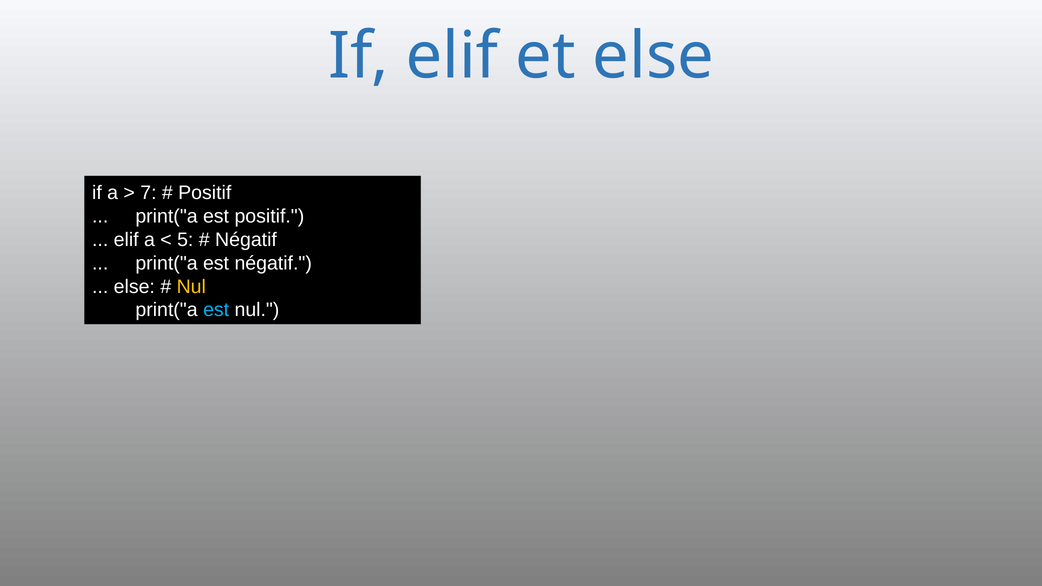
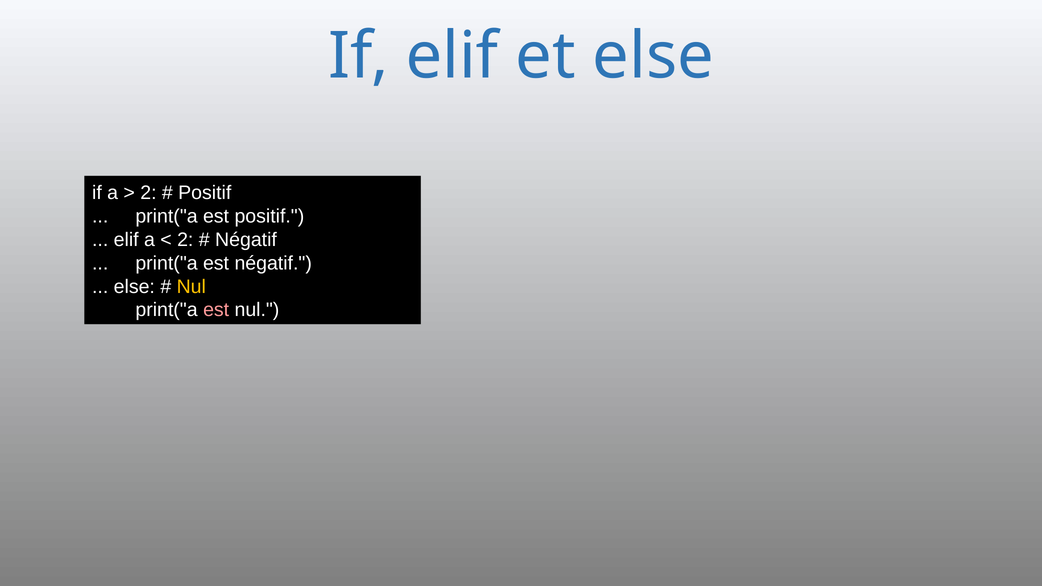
7: 7 -> 2 (148, 193)
5: 5 -> 2 (185, 240)
est colour: light blue -> pink (216, 310)
